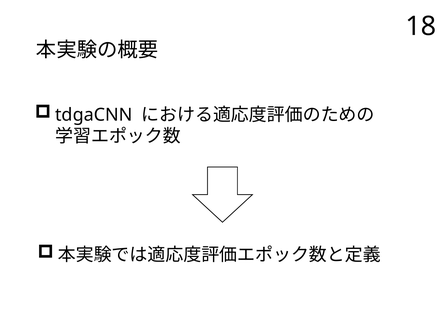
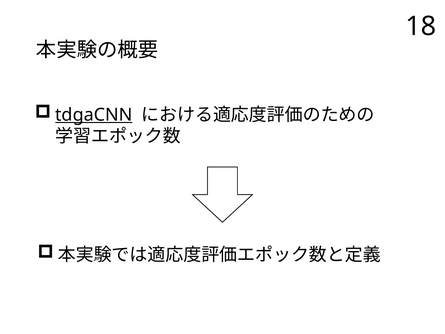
tdgaCNN underline: none -> present (94, 115)
